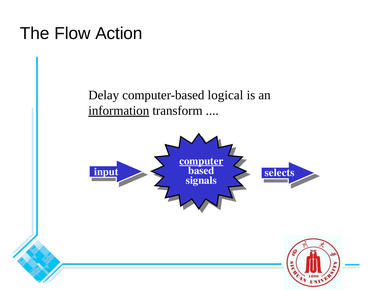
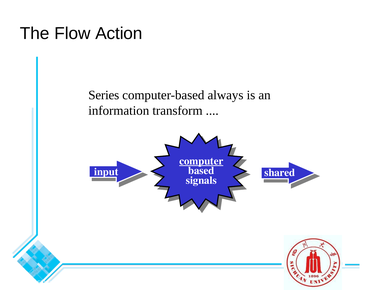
Delay: Delay -> Series (104, 95)
logical: logical -> always (225, 95)
information underline: present -> none (119, 111)
selects: selects -> shared (280, 173)
